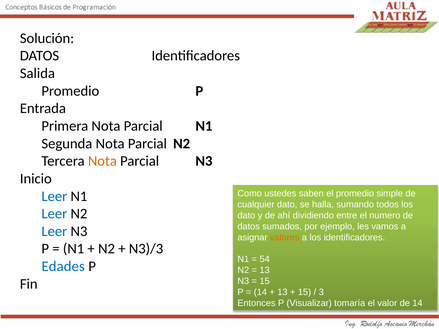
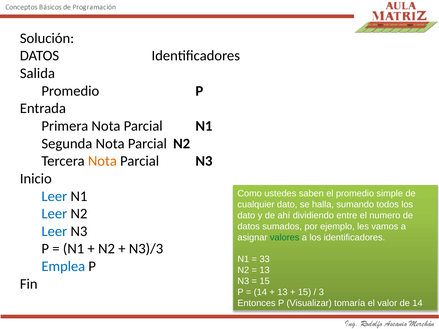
valores colour: orange -> green (285, 238)
54: 54 -> 33 (265, 260)
Edades: Edades -> Emplea (63, 267)
